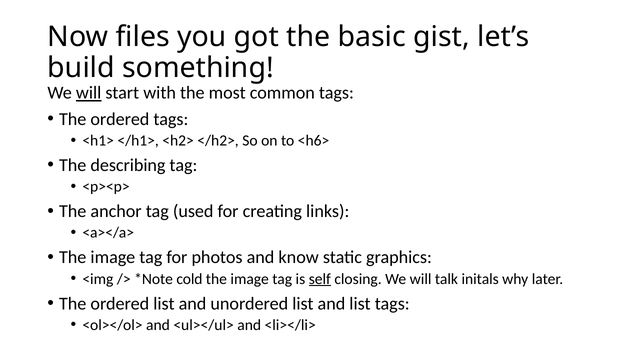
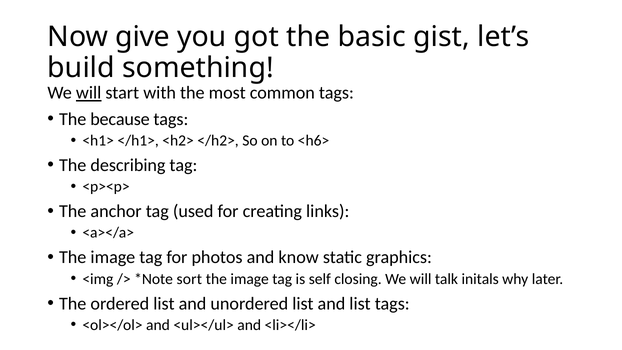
files: files -> give (143, 37)
ordered: ordered -> because (120, 119)
cold: cold -> sort (189, 279)
self underline: present -> none (320, 279)
